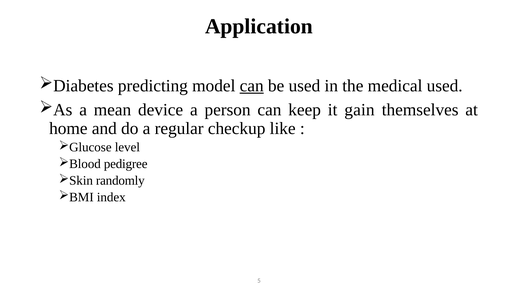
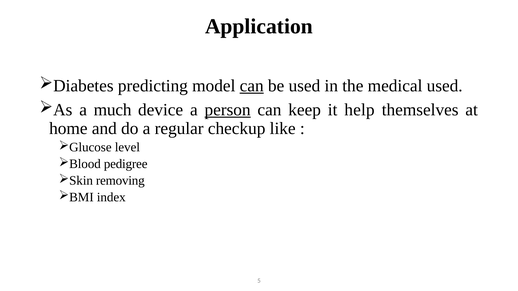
mean: mean -> much (113, 110)
person underline: none -> present (228, 110)
gain: gain -> help (360, 110)
randomly: randomly -> removing (120, 181)
